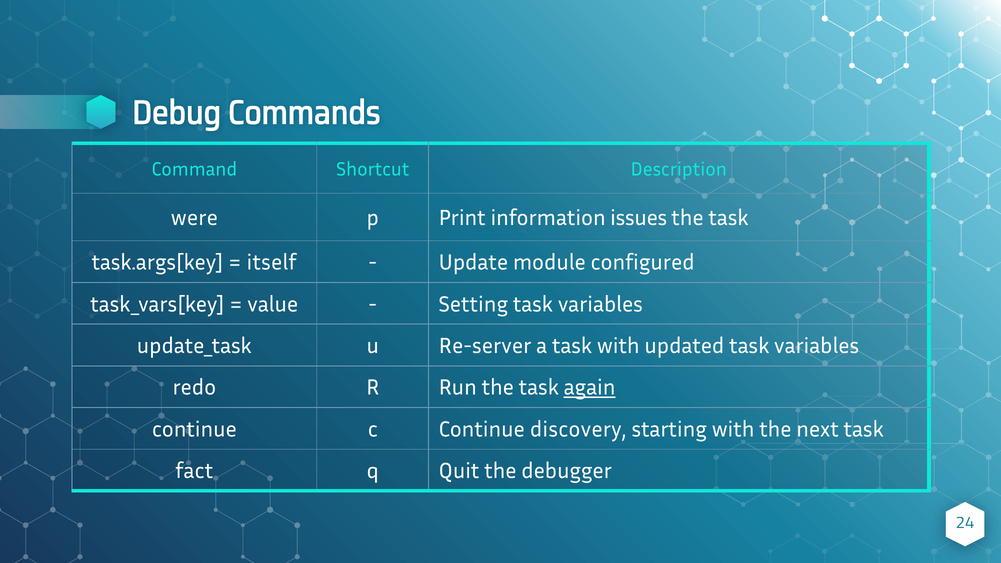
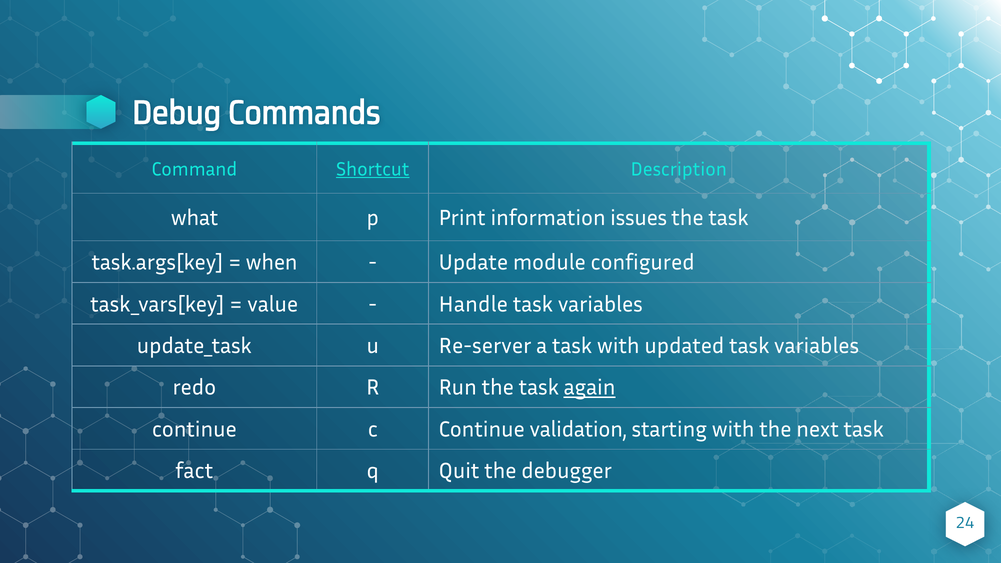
Shortcut underline: none -> present (373, 169)
were: were -> what (195, 218)
itself: itself -> when (272, 263)
Setting: Setting -> Handle (473, 304)
discovery: discovery -> validation (578, 429)
